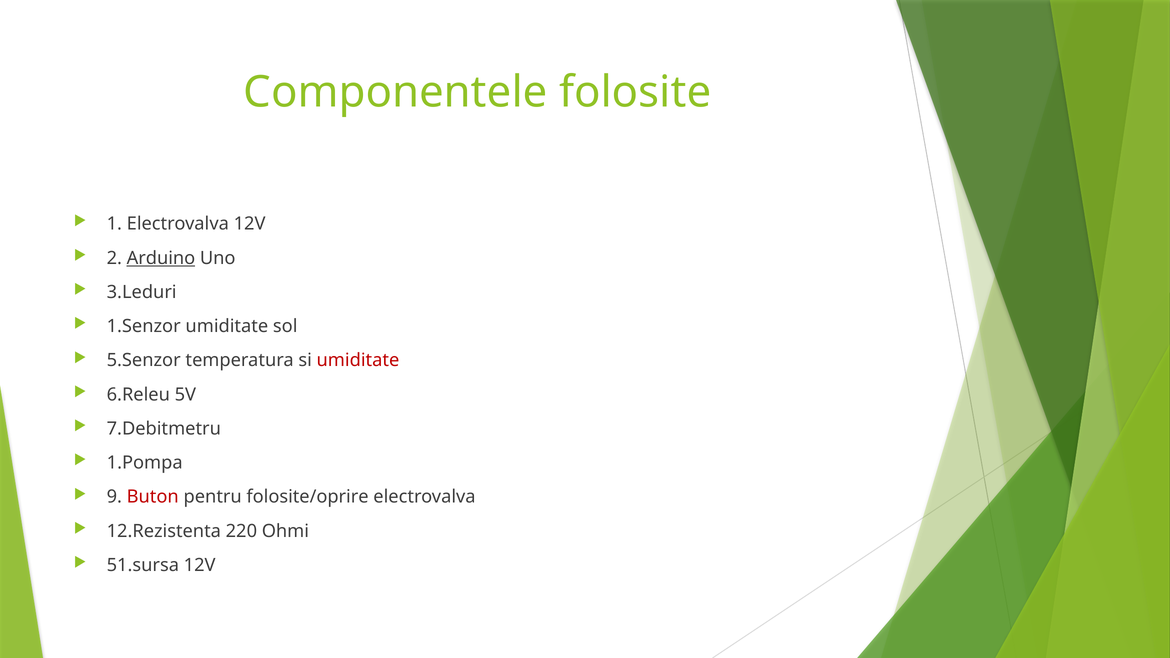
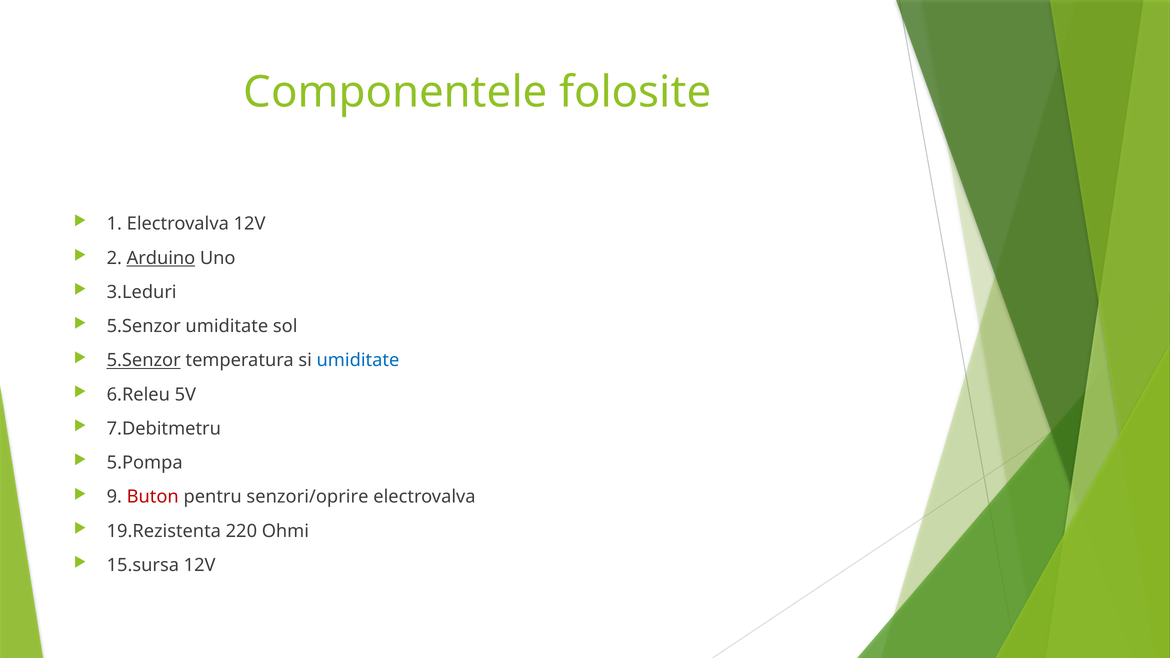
1.Senzor: 1.Senzor -> 5.Senzor (144, 326)
5.Senzor underline: none -> present (144, 361)
umiditate colour: red -> blue (358, 361)
1.Pompa: 1.Pompa -> 5.Pompa (145, 463)
folosite/oprire: folosite/oprire -> senzori/oprire (308, 497)
12.Rezistenta: 12.Rezistenta -> 19.Rezistenta (164, 531)
51.sursa: 51.sursa -> 15.sursa (143, 565)
